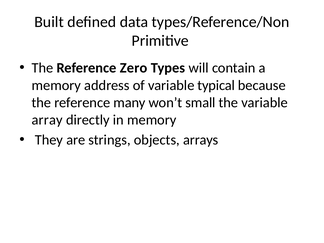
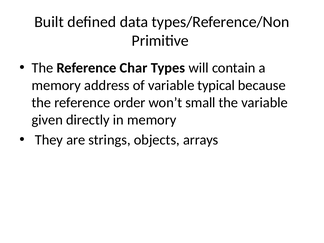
Zero: Zero -> Char (134, 68)
many: many -> order (129, 103)
array: array -> given (47, 120)
